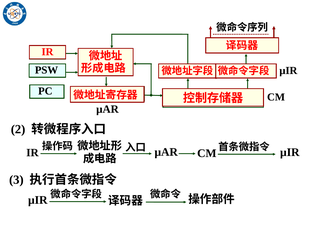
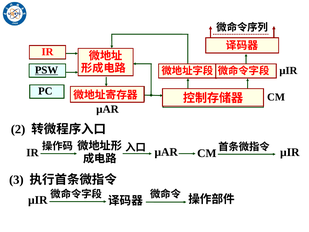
PSW underline: none -> present (46, 70)
